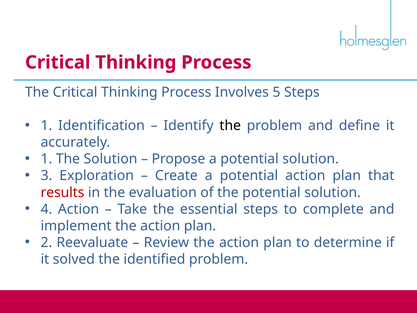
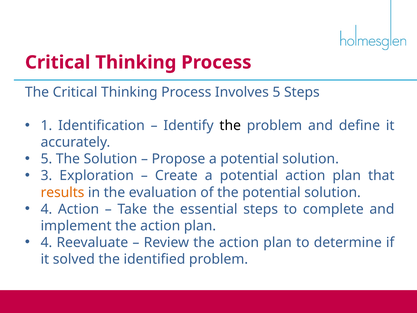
1: 1 -> 5 (46, 159)
results colour: red -> orange (63, 192)
2: 2 -> 4 (46, 242)
